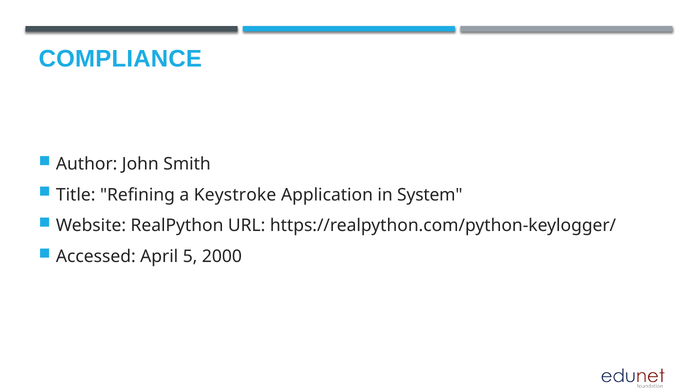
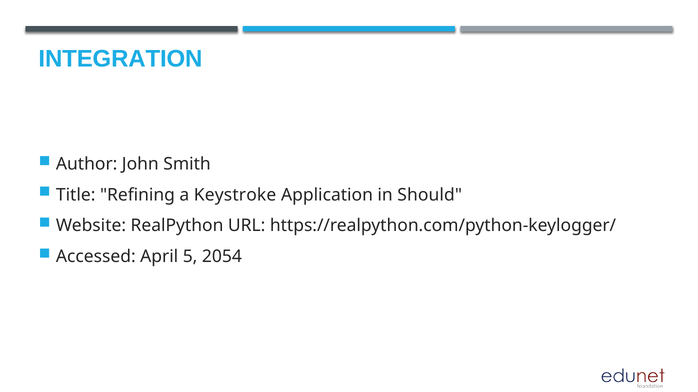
COMPLIANCE: COMPLIANCE -> INTEGRATION (120, 59)
System: System -> Should (430, 195)
2000: 2000 -> 2054 (222, 257)
